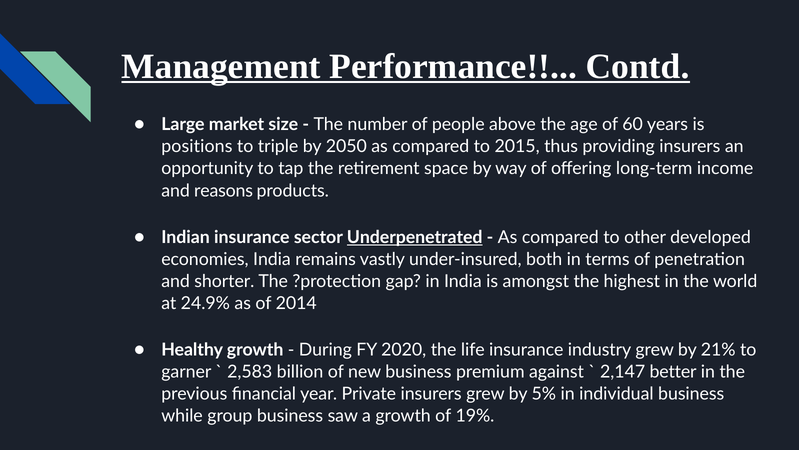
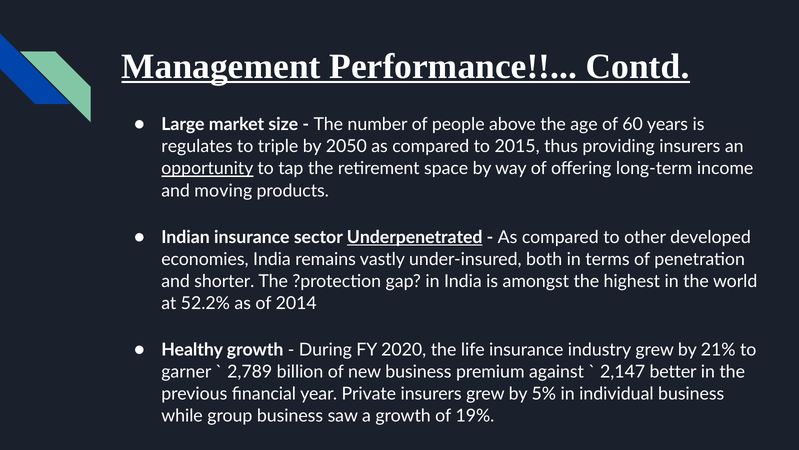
positions: positions -> regulates (197, 146)
opportunity underline: none -> present (207, 168)
reasons: reasons -> moving (223, 190)
24.9%: 24.9% -> 52.2% (205, 303)
2,583: 2,583 -> 2,789 (250, 372)
